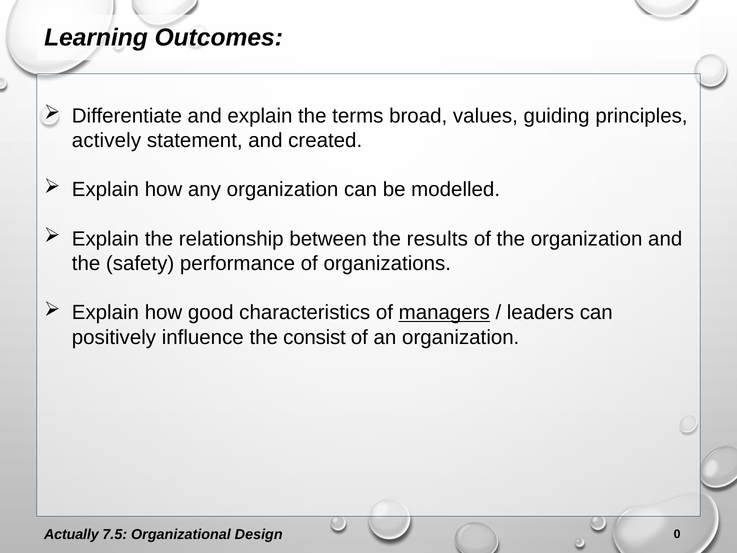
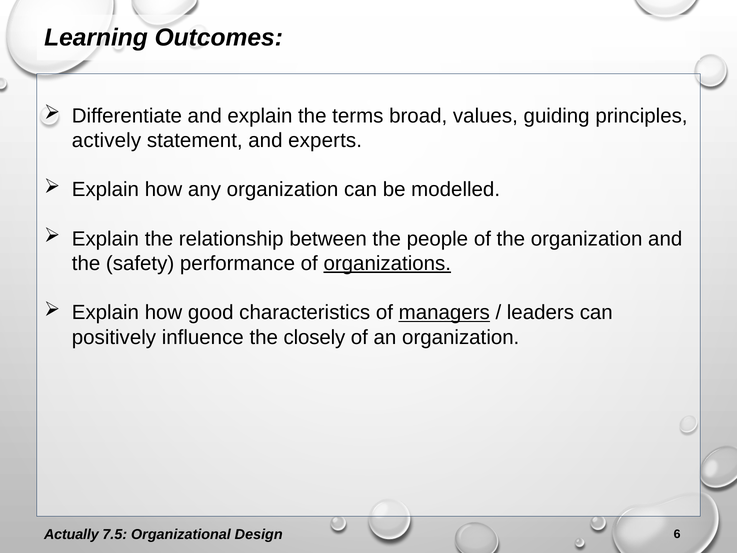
created: created -> experts (325, 140)
results: results -> people (437, 239)
organizations underline: none -> present (387, 263)
consist: consist -> closely (314, 337)
0: 0 -> 6 (677, 534)
